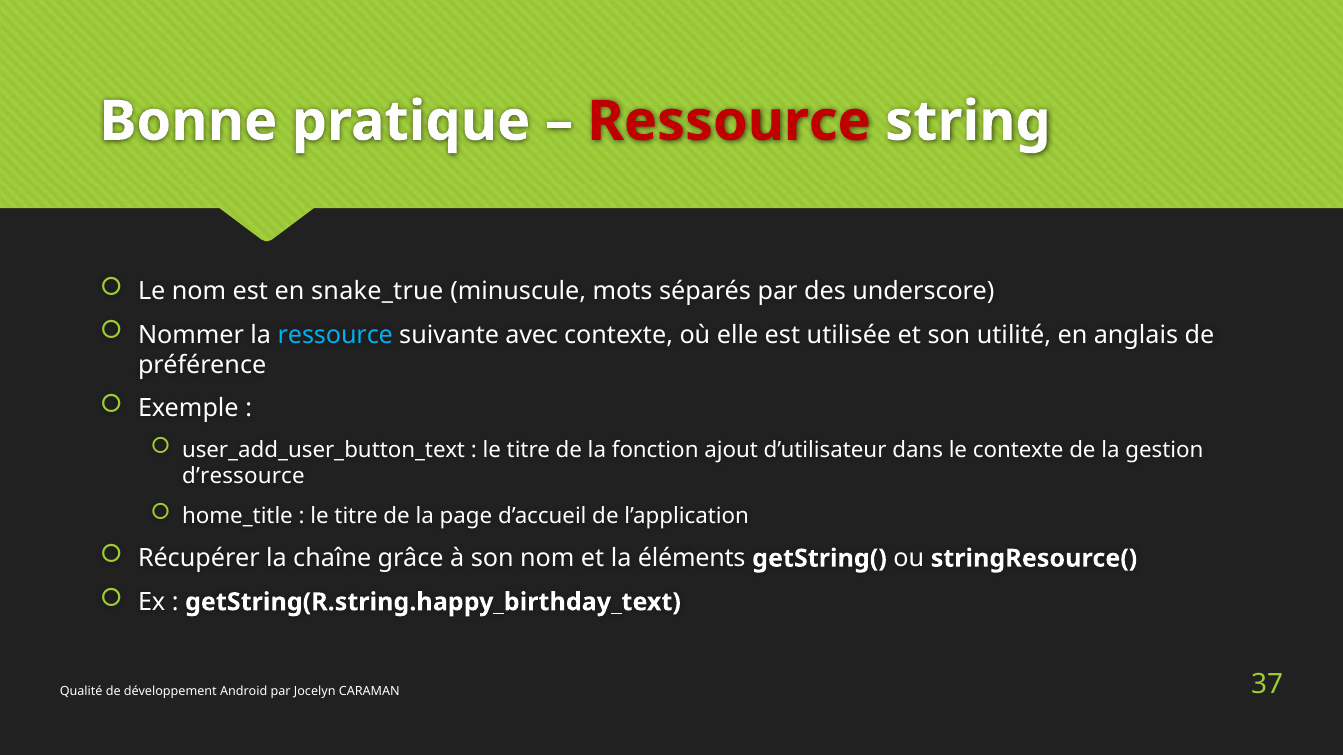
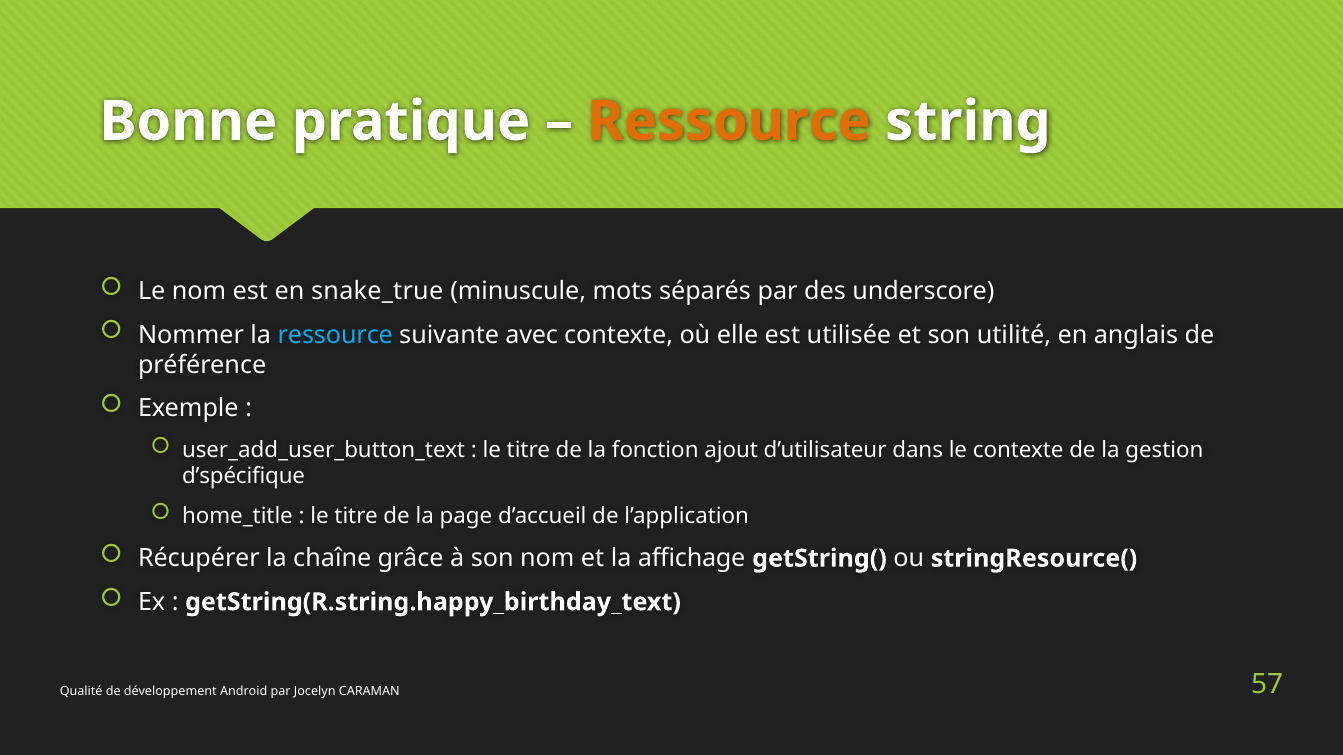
Ressource colour: red -> orange (729, 121)
d’ressource: d’ressource -> d’spécifique (244, 477)
éléments: éléments -> affichage (692, 559)
37: 37 -> 57 (1267, 685)
